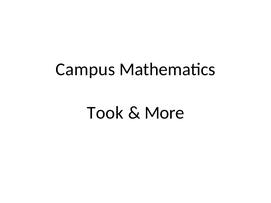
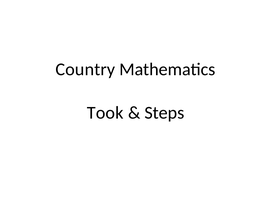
Campus: Campus -> Country (85, 69)
More: More -> Steps (164, 113)
